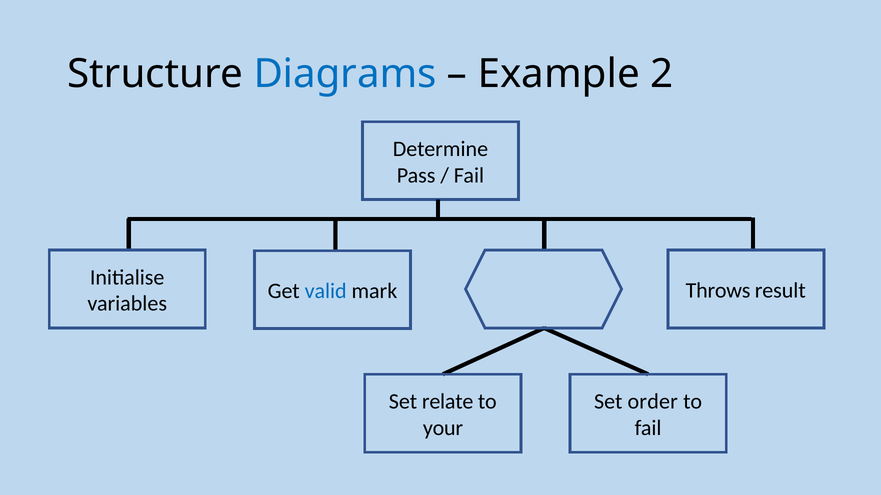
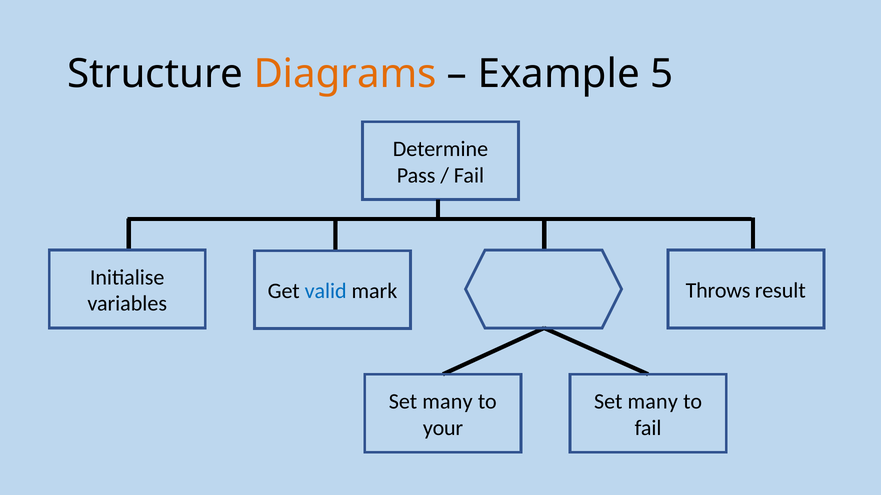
Diagrams colour: blue -> orange (345, 74)
2: 2 -> 5 (662, 74)
relate: relate -> many (447, 402)
order: order -> many (653, 402)
